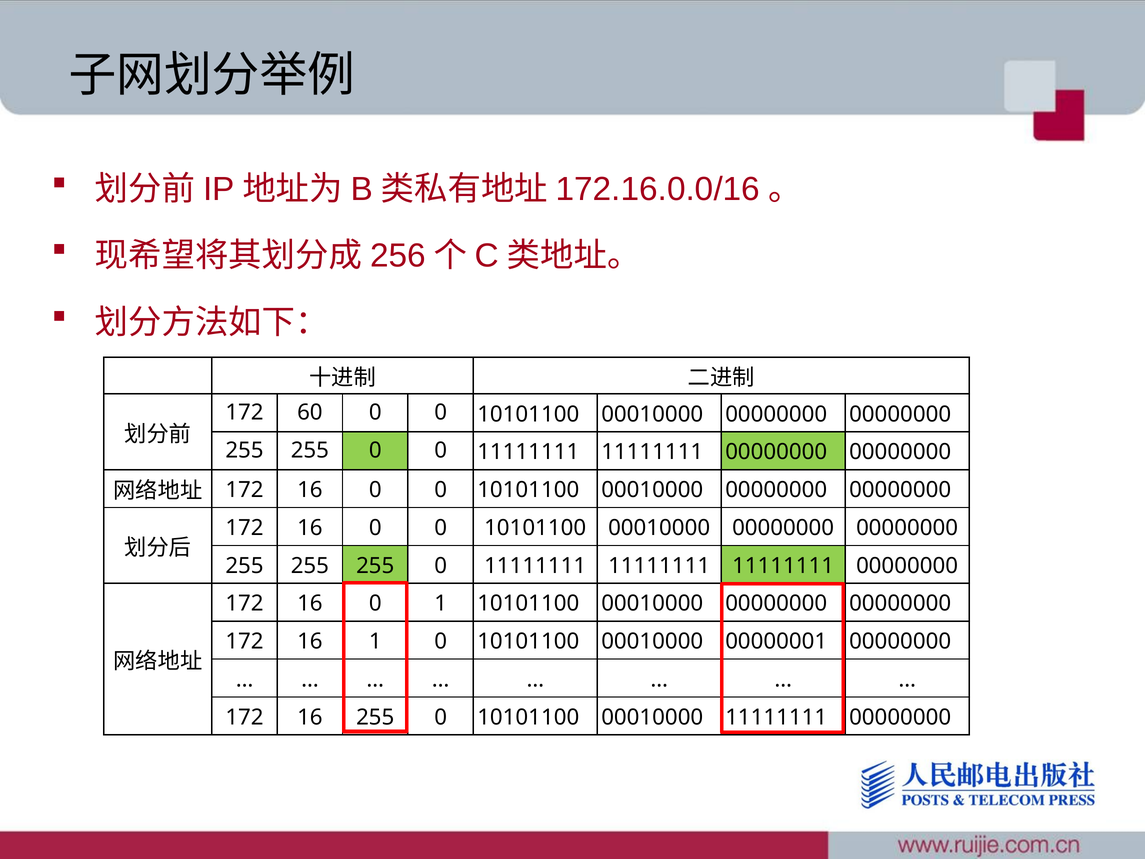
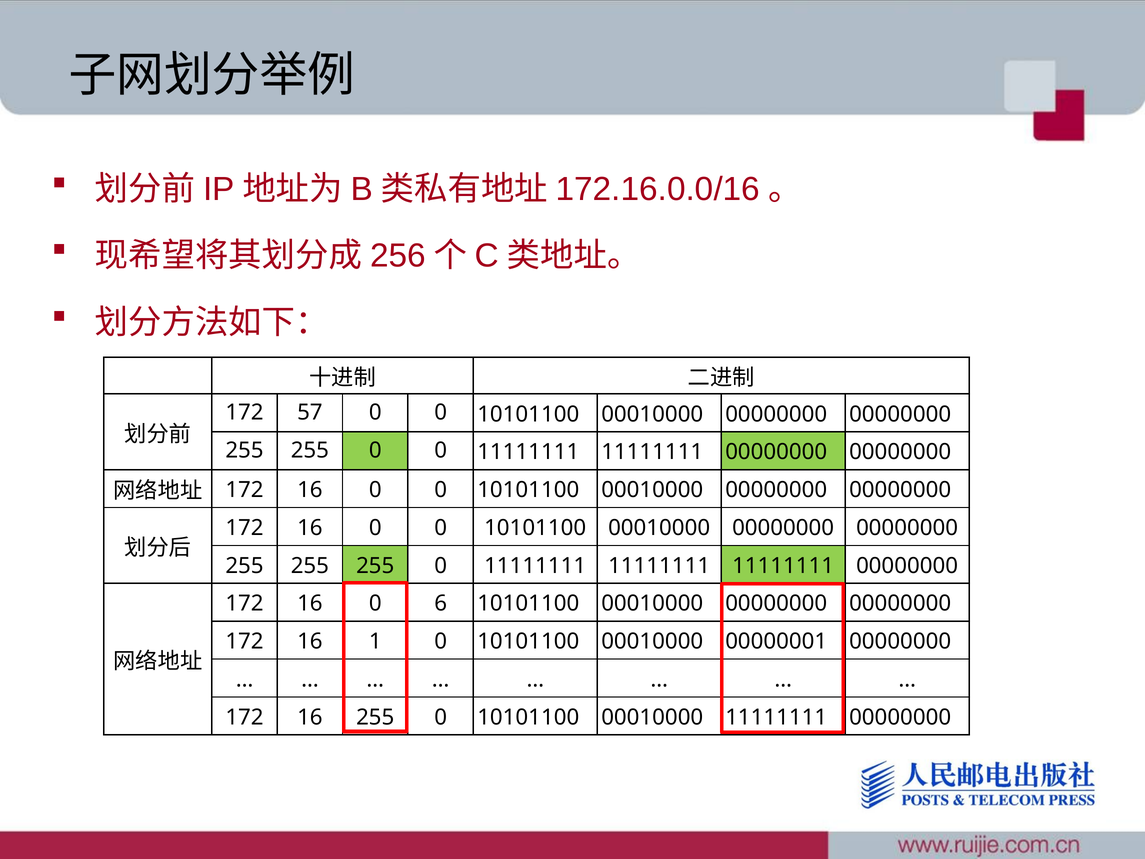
60: 60 -> 57 (310, 412)
0 1: 1 -> 6 (441, 603)
